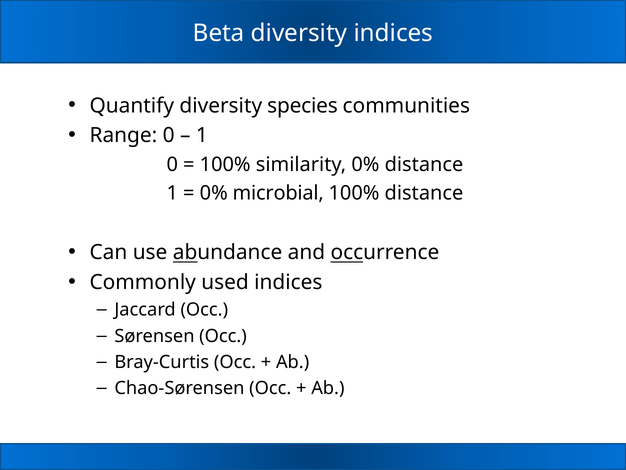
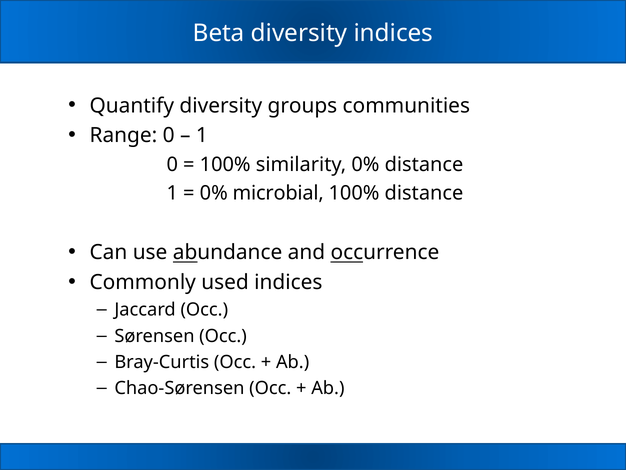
species: species -> groups (302, 105)
